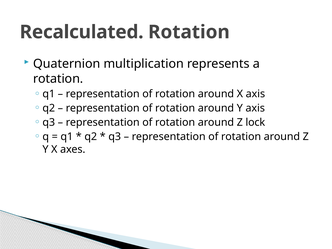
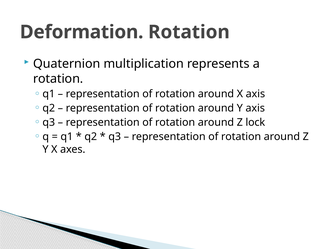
Recalculated: Recalculated -> Deformation (82, 32)
